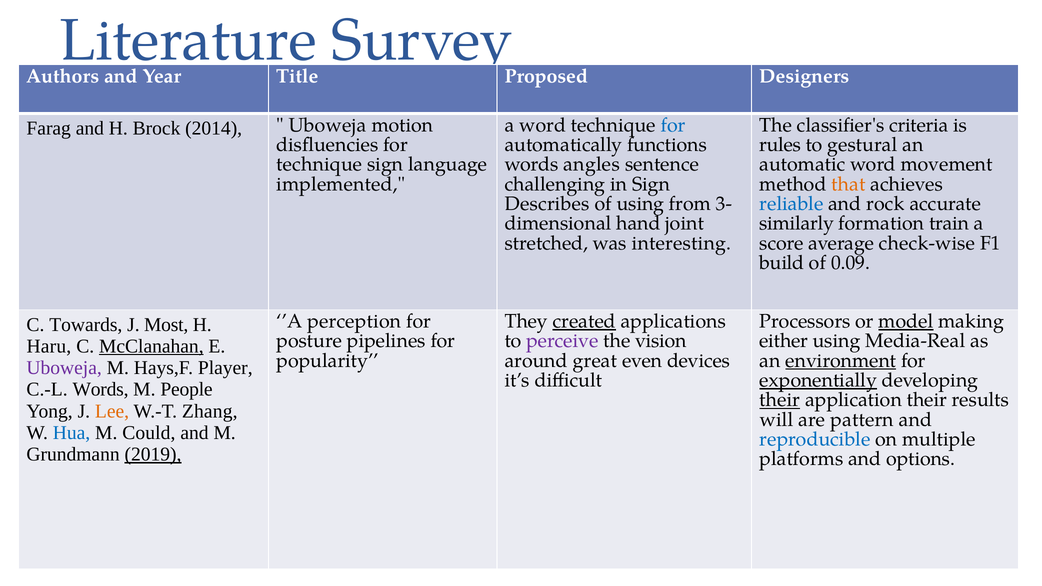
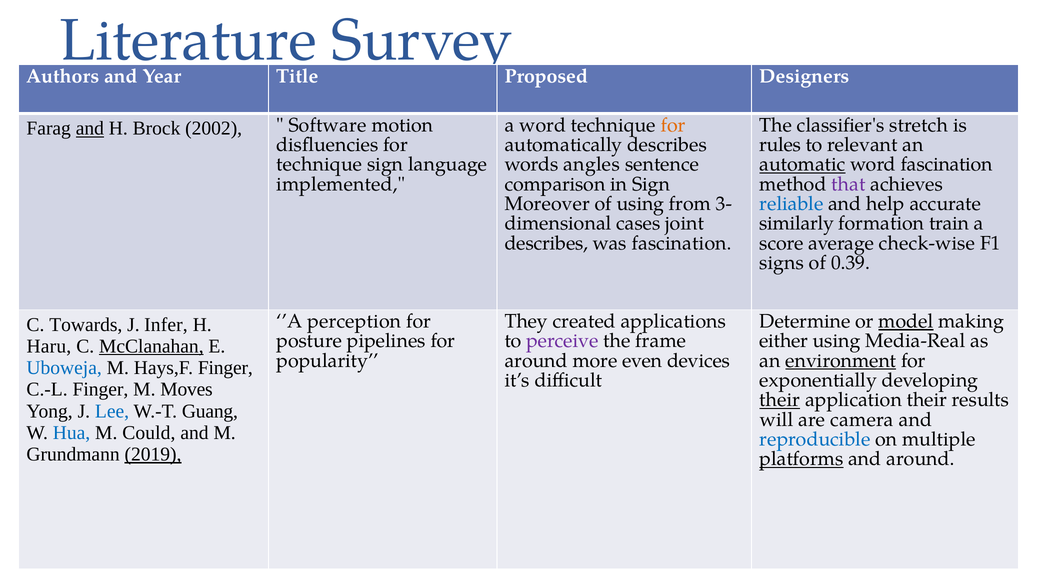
and underline: none -> present (90, 128)
2014: 2014 -> 2002 (214, 128)
Uboweja: Uboweja -> Software (328, 125)
for colour: blue -> orange (673, 125)
criteria: criteria -> stretch (919, 125)
automatically functions: functions -> describes (667, 145)
gestural: gestural -> relevant (862, 145)
automatic underline: none -> present (803, 165)
word movement: movement -> fascination (947, 165)
challenging: challenging -> comparison (555, 184)
that colour: orange -> purple (849, 184)
Describes: Describes -> Moreover (547, 204)
rock: rock -> help (885, 204)
hand: hand -> cases (638, 224)
stretched: stretched -> describes (546, 243)
was interesting: interesting -> fascination (682, 243)
build: build -> signs (782, 263)
0.09: 0.09 -> 0.39 (851, 263)
Most: Most -> Infer (166, 325)
created underline: present -> none (584, 321)
Processors: Processors -> Determine (805, 321)
vision: vision -> frame (661, 341)
great: great -> more (595, 361)
Uboweja colour: purple -> blue (64, 368)
Hays,F Player: Player -> Finger (225, 368)
exponentially underline: present -> none (818, 380)
C.-L Words: Words -> Finger (100, 390)
People: People -> Moves (187, 390)
Lee colour: orange -> blue (112, 411)
Zhang: Zhang -> Guang (210, 411)
pattern: pattern -> camera (862, 420)
platforms underline: none -> present (801, 459)
and options: options -> around (921, 459)
